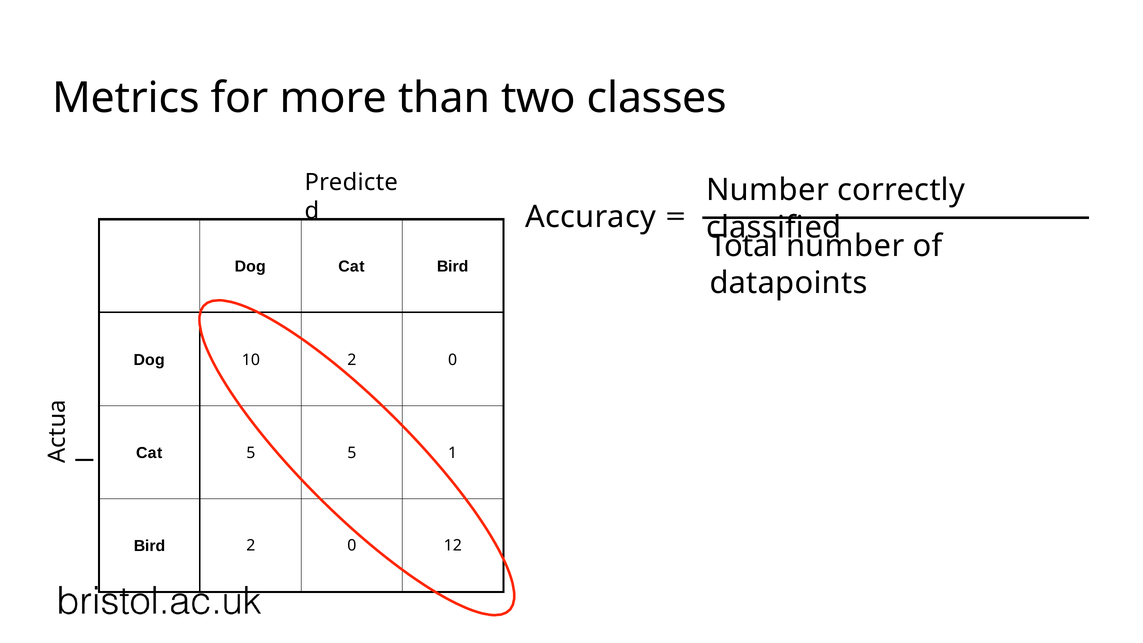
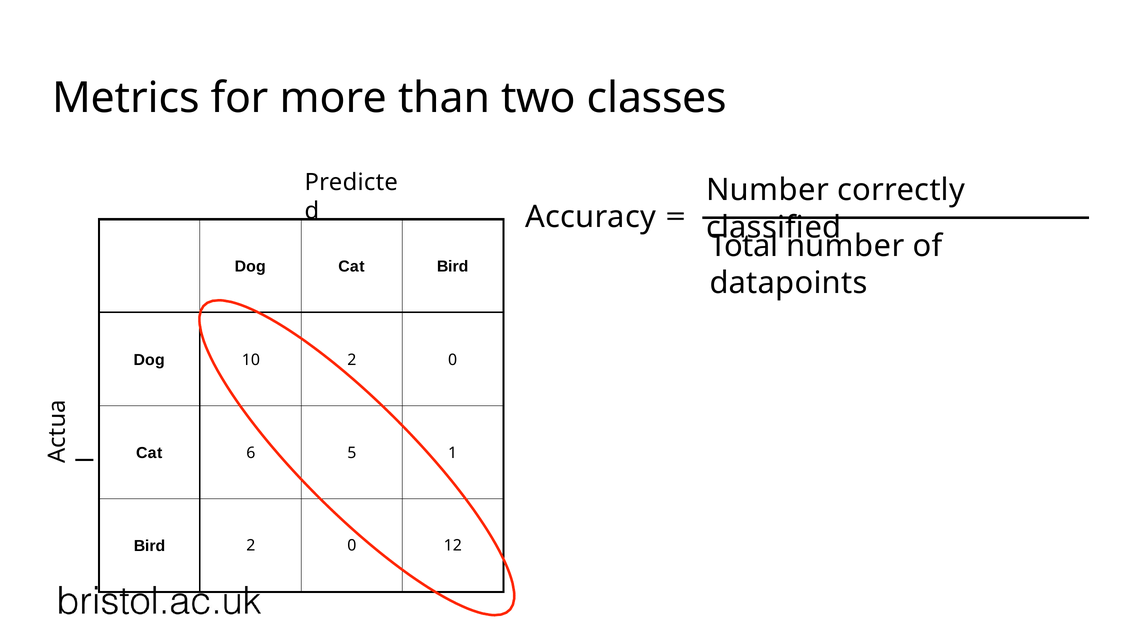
Cat 5: 5 -> 6 (251, 453)
